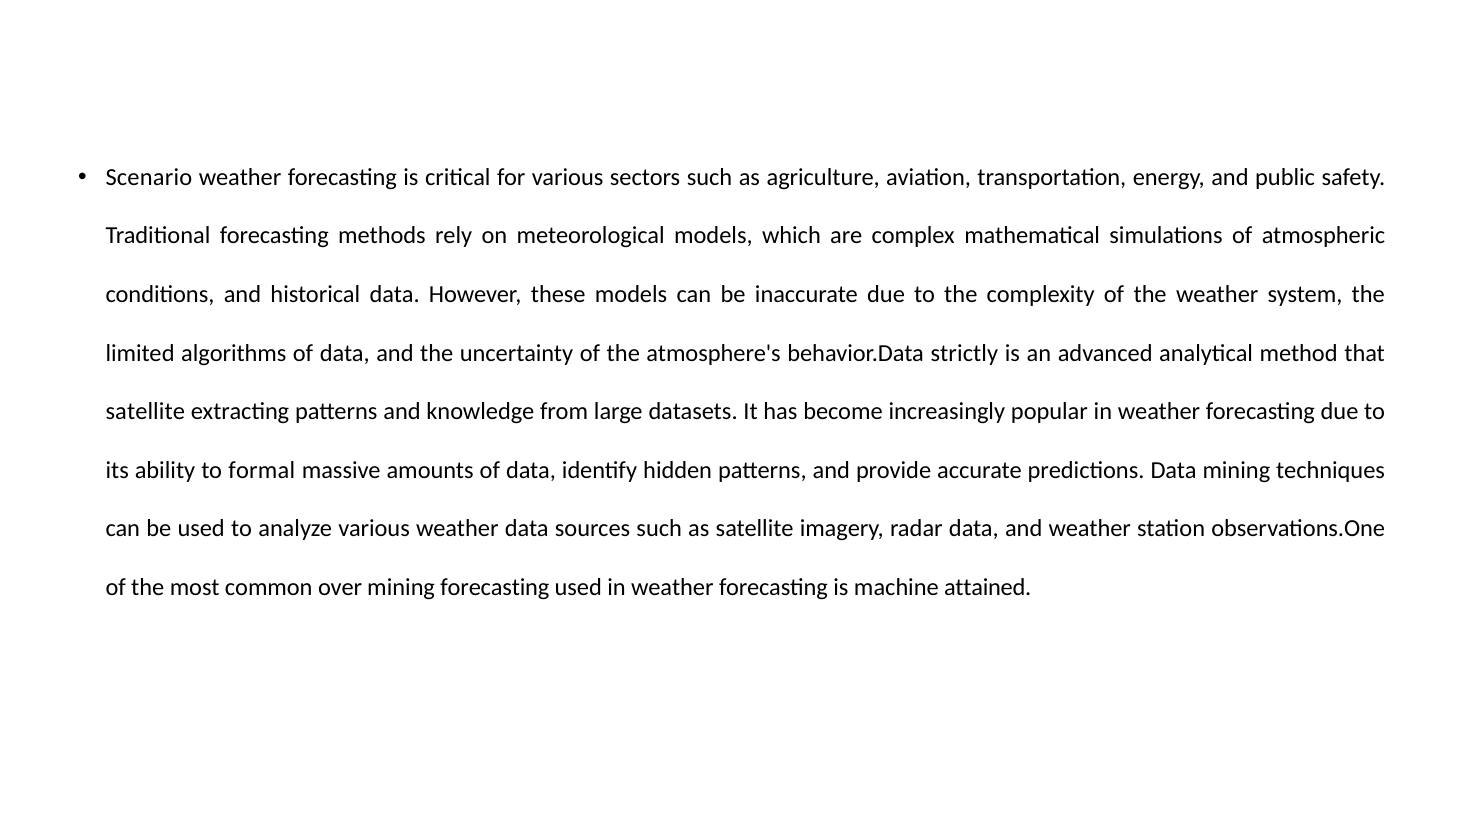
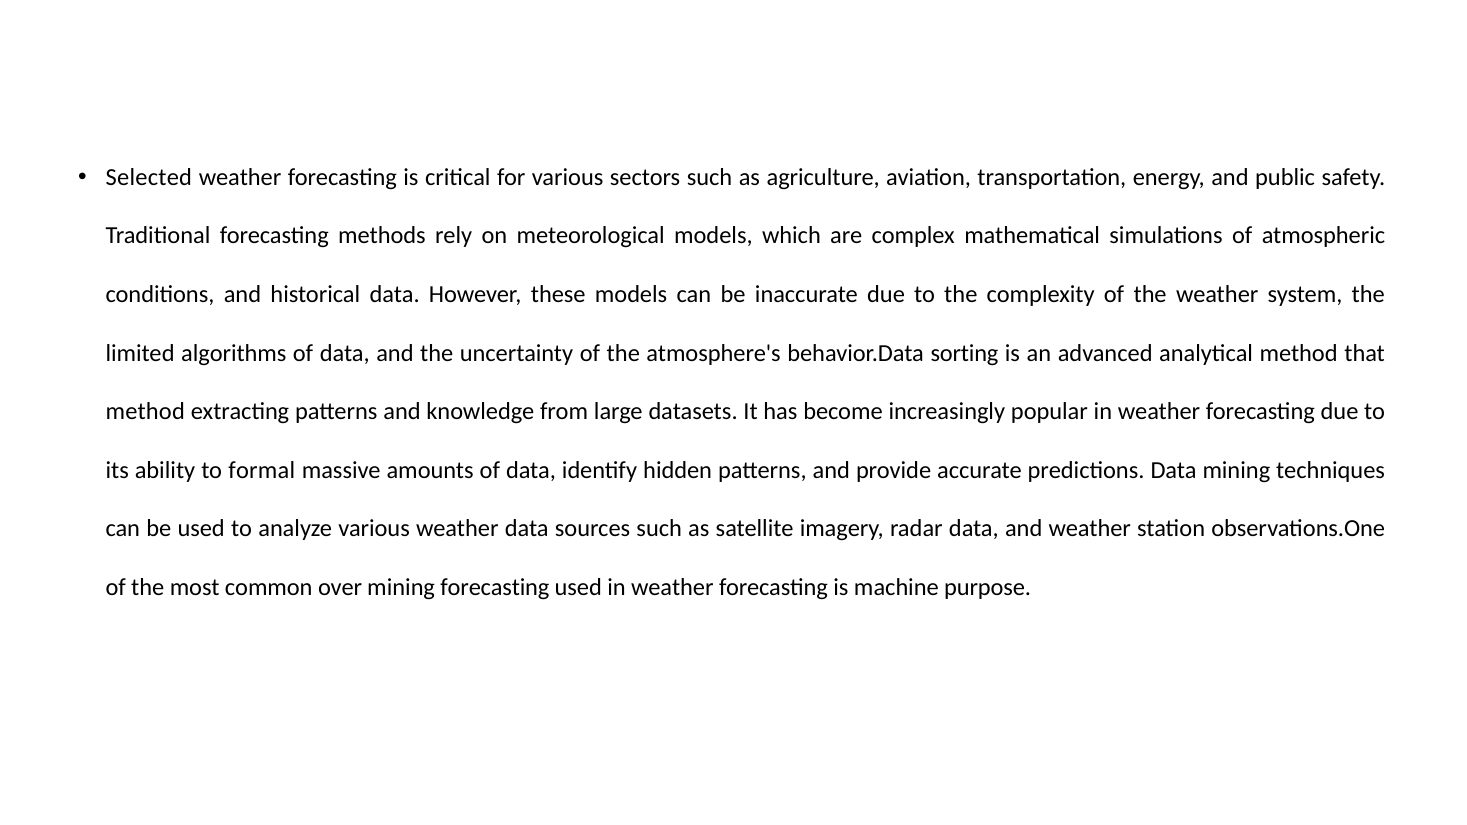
Scenario: Scenario -> Selected (149, 177)
strictly: strictly -> sorting (965, 353)
satellite: satellite -> method (145, 412)
attained: attained -> purpose (988, 587)
